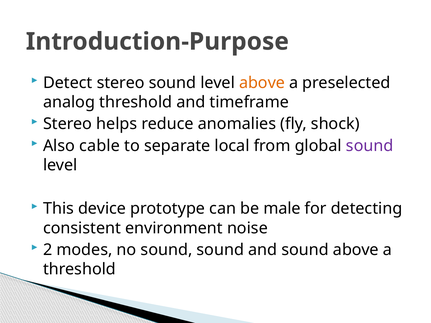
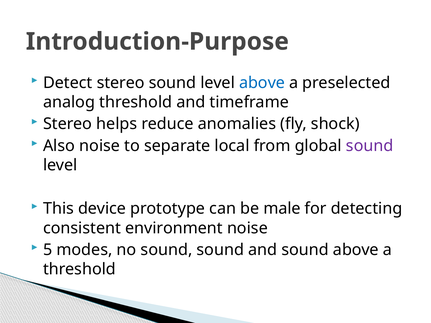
above colour: orange -> blue (262, 83)
Also cable: cable -> noise (100, 146)
2: 2 -> 5 (48, 250)
